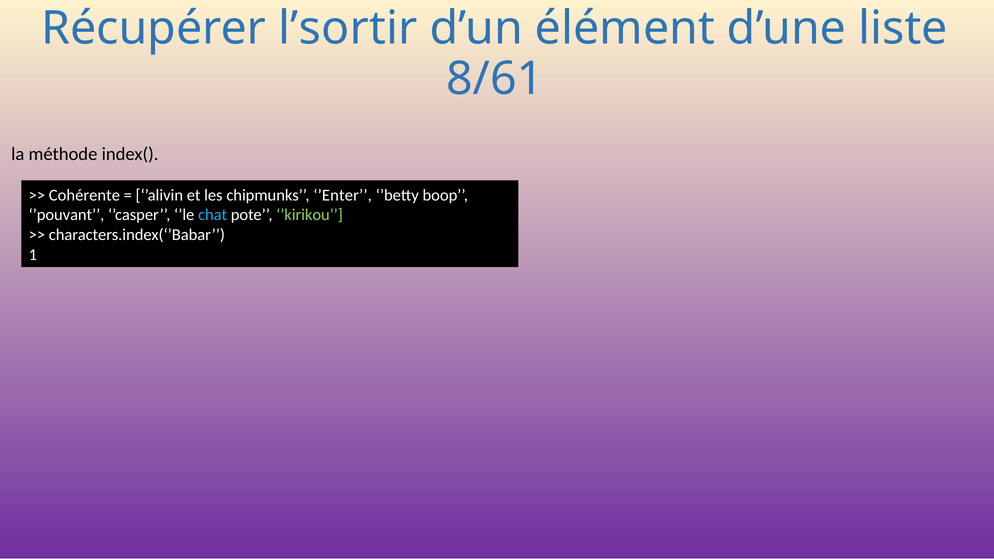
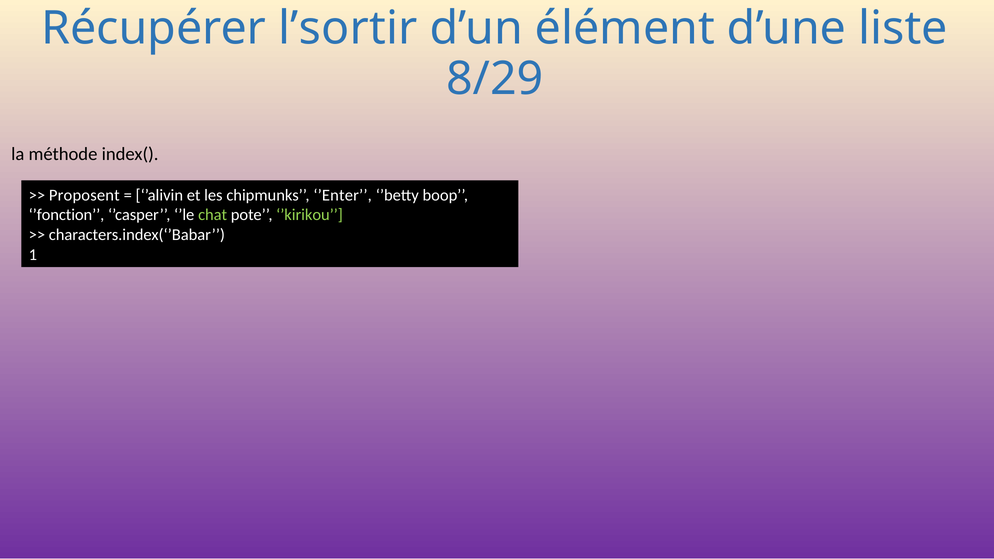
8/61: 8/61 -> 8/29 (495, 79)
Cohérente: Cohérente -> Proposent (84, 195)
’pouvant: ’pouvant -> ’fonction (67, 215)
chat colour: light blue -> light green (213, 215)
